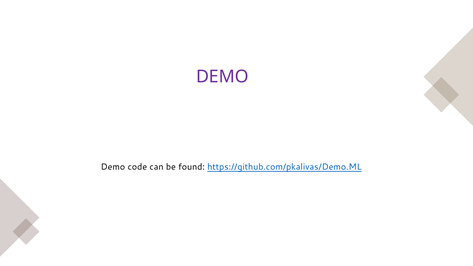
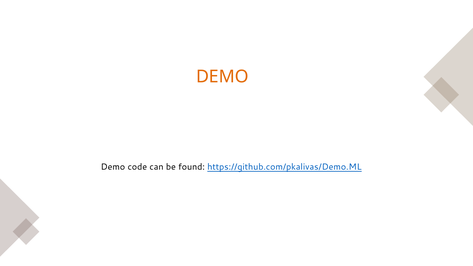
DEMO colour: purple -> orange (222, 77)
